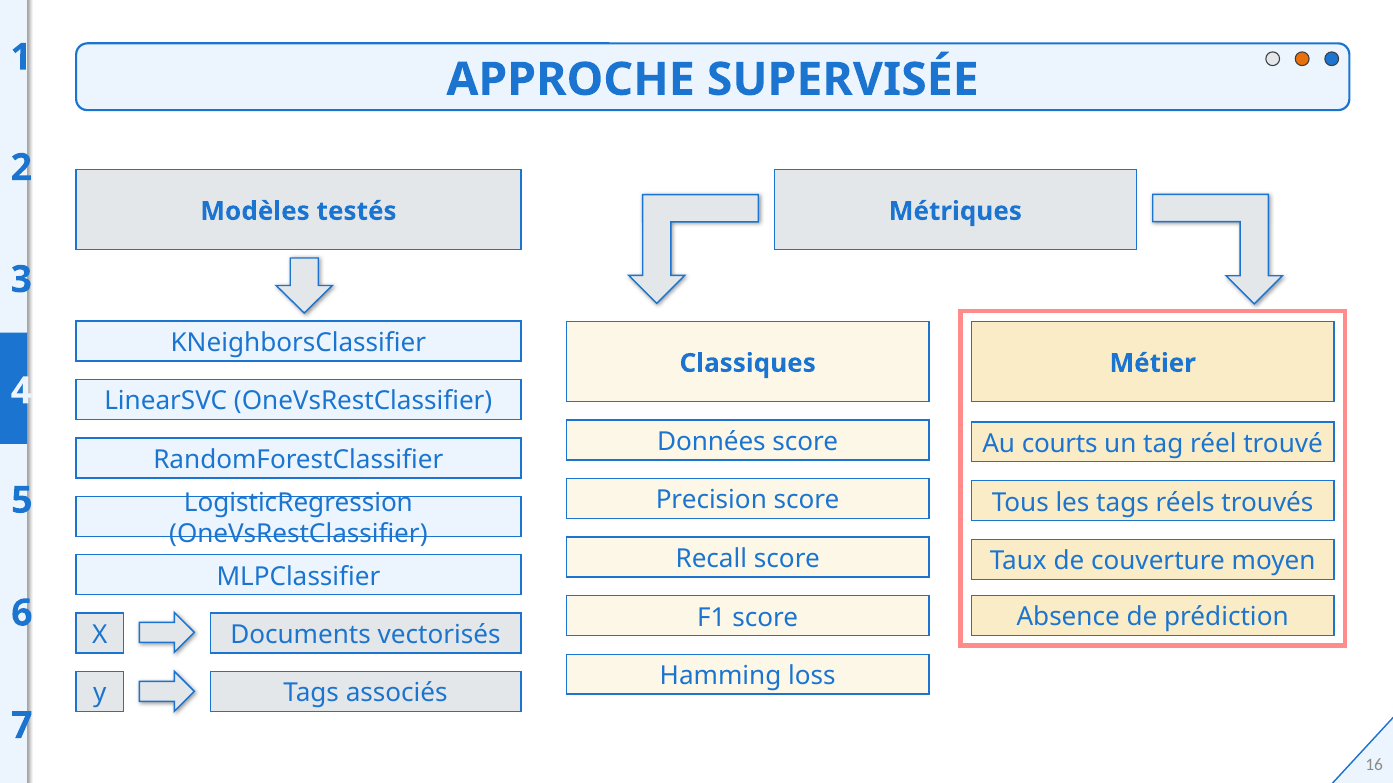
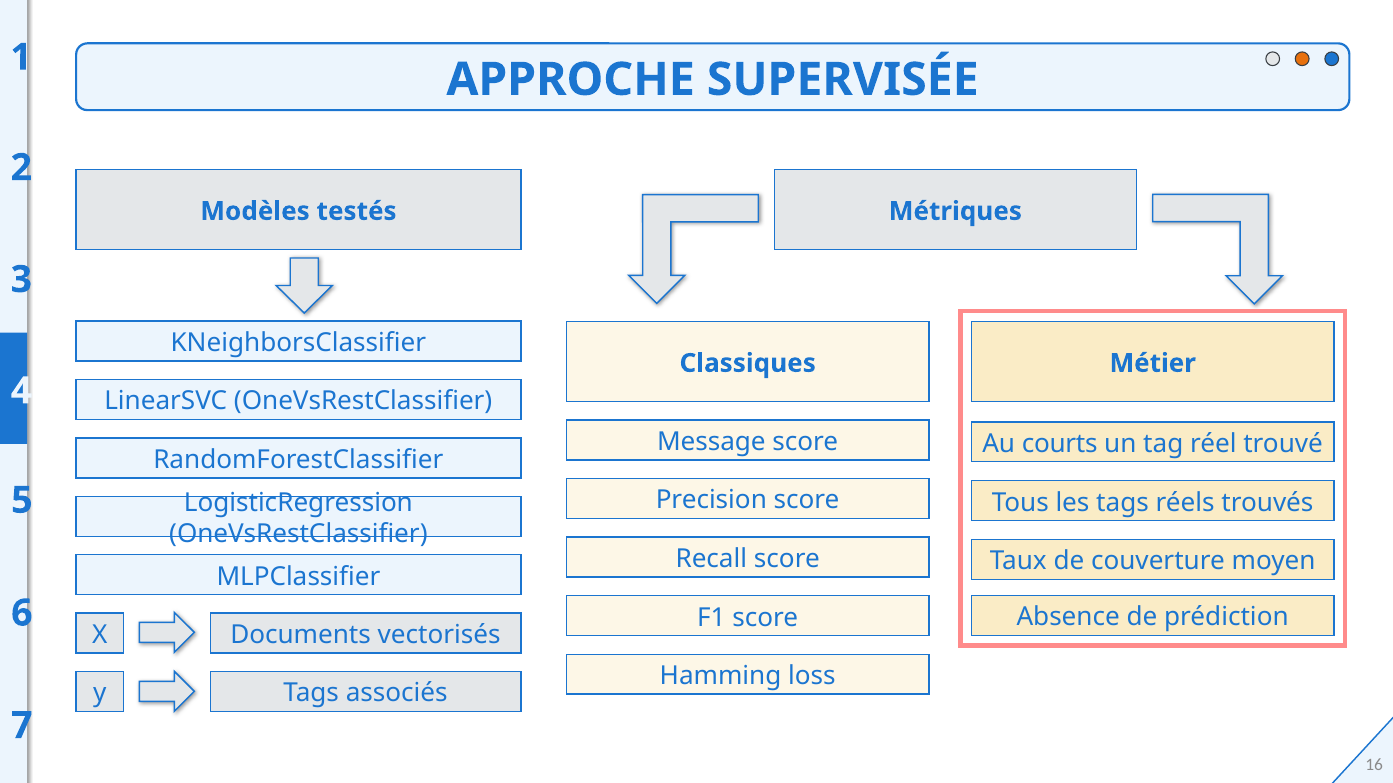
Données: Données -> Message (711, 442)
